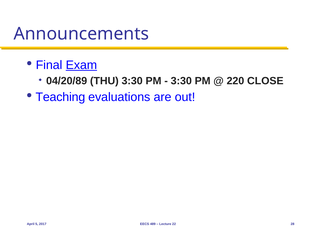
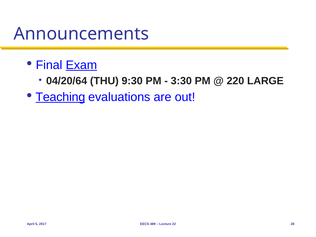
04/20/89: 04/20/89 -> 04/20/64 (67, 81)
THU 3:30: 3:30 -> 9:30 (132, 81)
CLOSE: CLOSE -> LARGE (265, 81)
Teaching underline: none -> present (60, 97)
